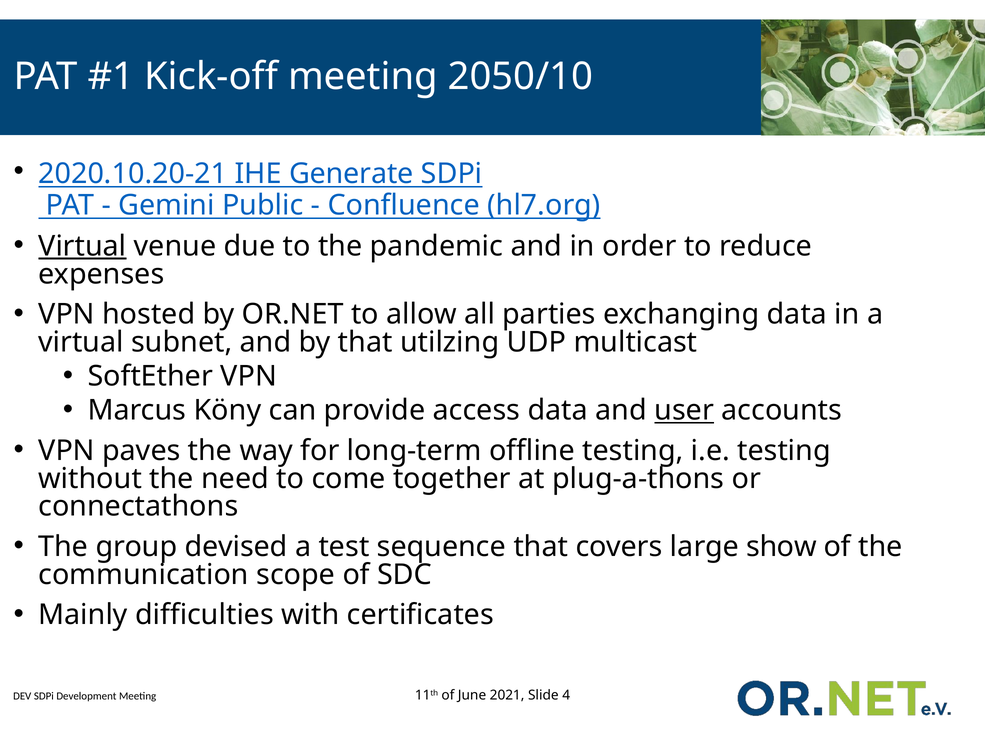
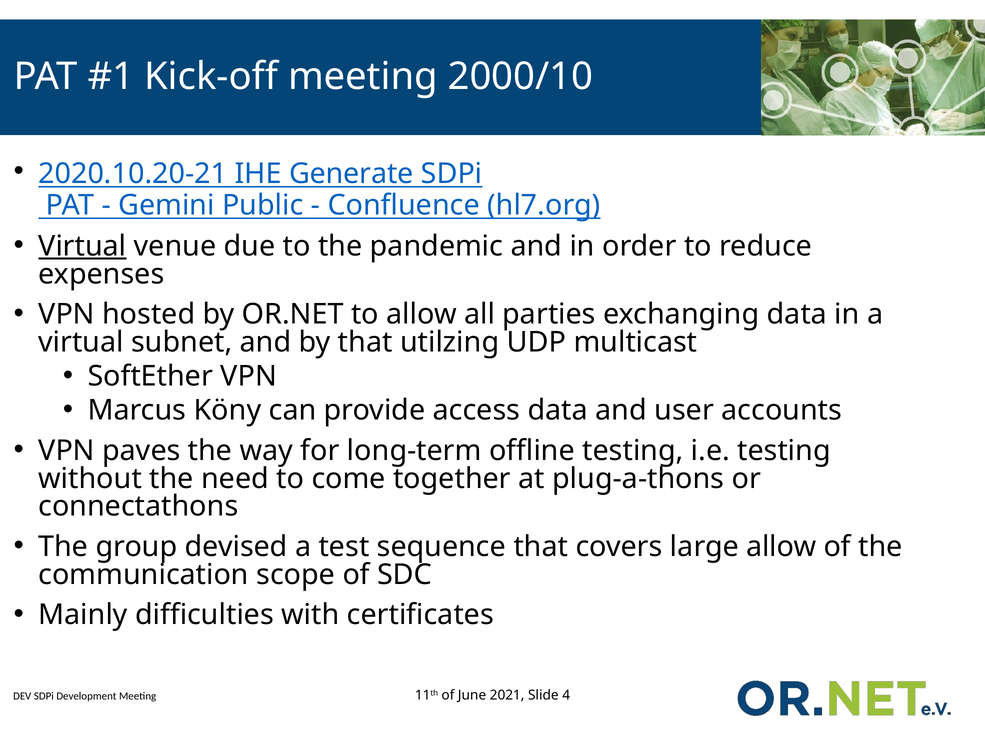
2050/10: 2050/10 -> 2000/10 (520, 77)
user underline: present -> none (684, 410)
large show: show -> allow (781, 546)
